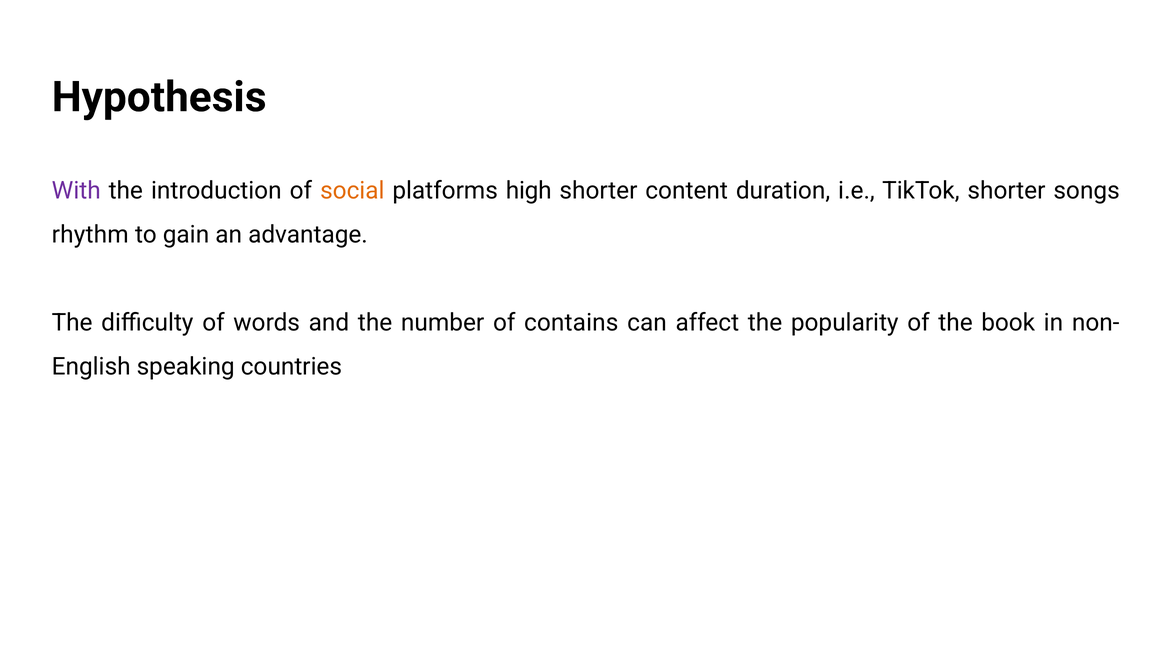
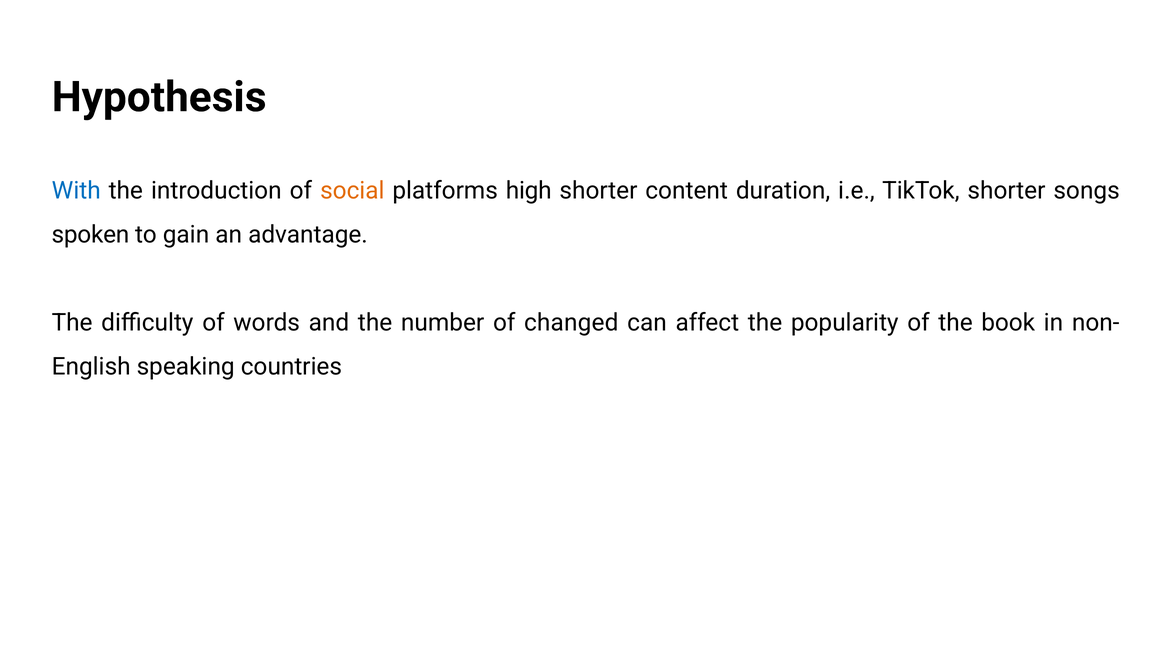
With colour: purple -> blue (76, 191)
rhythm: rhythm -> spoken (90, 235)
contains: contains -> changed (571, 322)
